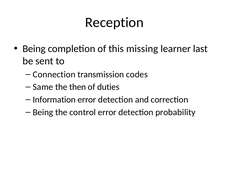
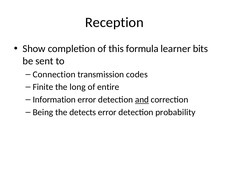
Being: Being -> Show (34, 49)
missing: missing -> formula (142, 49)
last: last -> bits (200, 49)
Same: Same -> Finite (43, 87)
then: then -> long (78, 87)
duties: duties -> entire (108, 87)
and underline: none -> present (142, 100)
control: control -> detects (83, 112)
